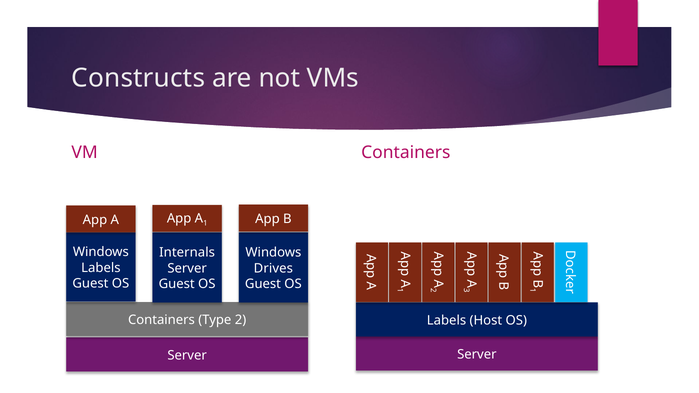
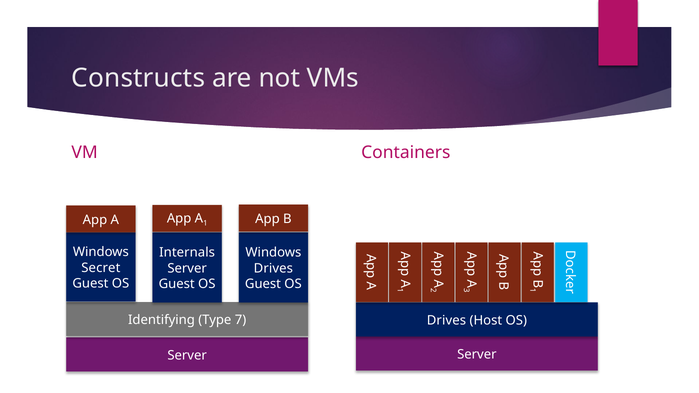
Labels: Labels -> Secret (101, 268)
Containers: Containers -> Identifying (161, 320)
Type 2: 2 -> 7 (240, 320)
Labels: Labels -> Drives (446, 321)
